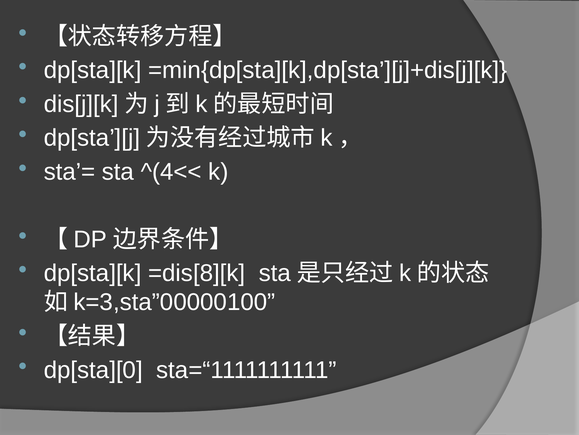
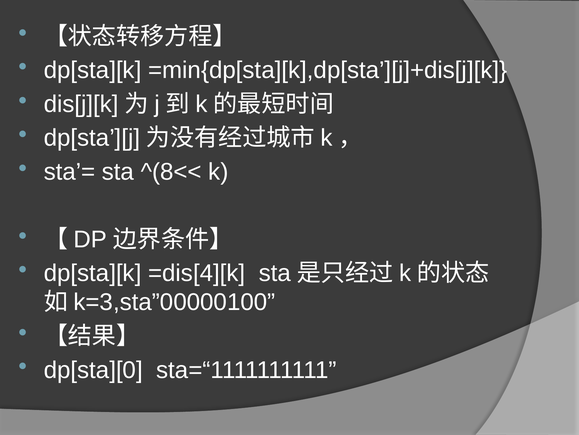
^(4<<: ^(4<< -> ^(8<< (171, 172)
=dis[8][k: =dis[8][k -> =dis[4][k (197, 273)
